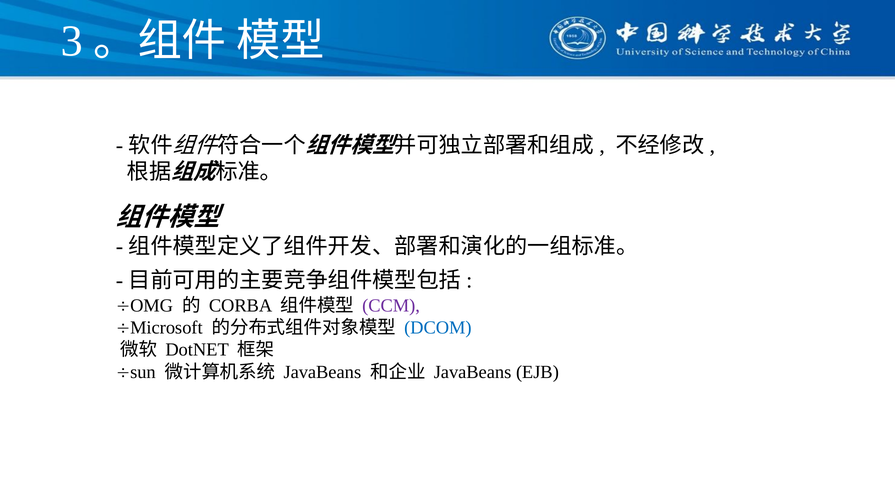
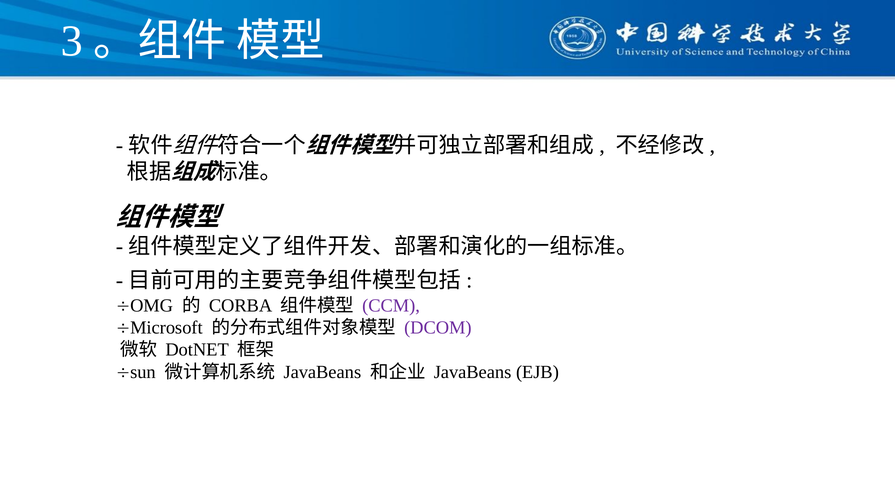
DCOM colour: blue -> purple (438, 328)
